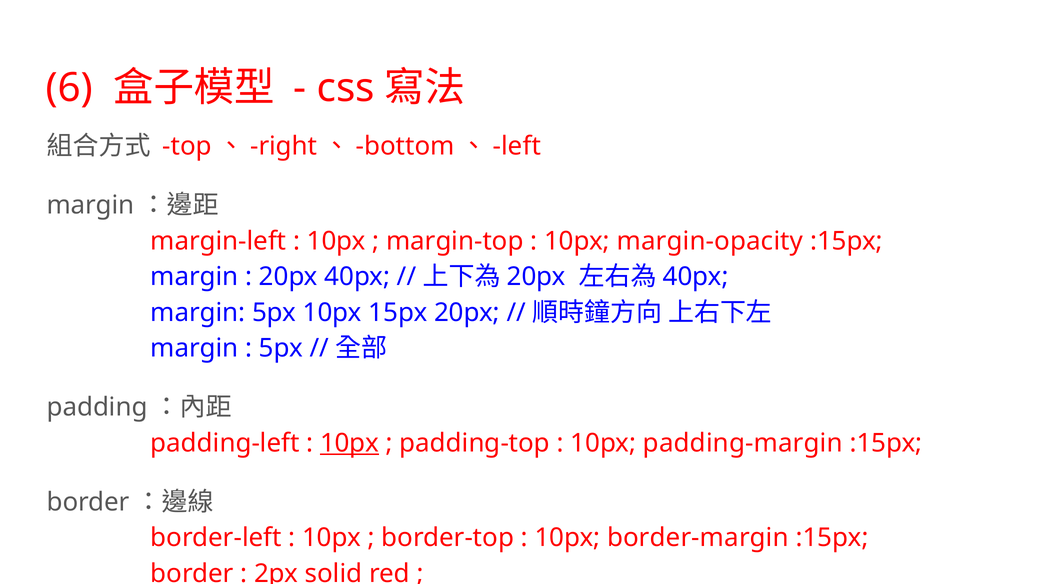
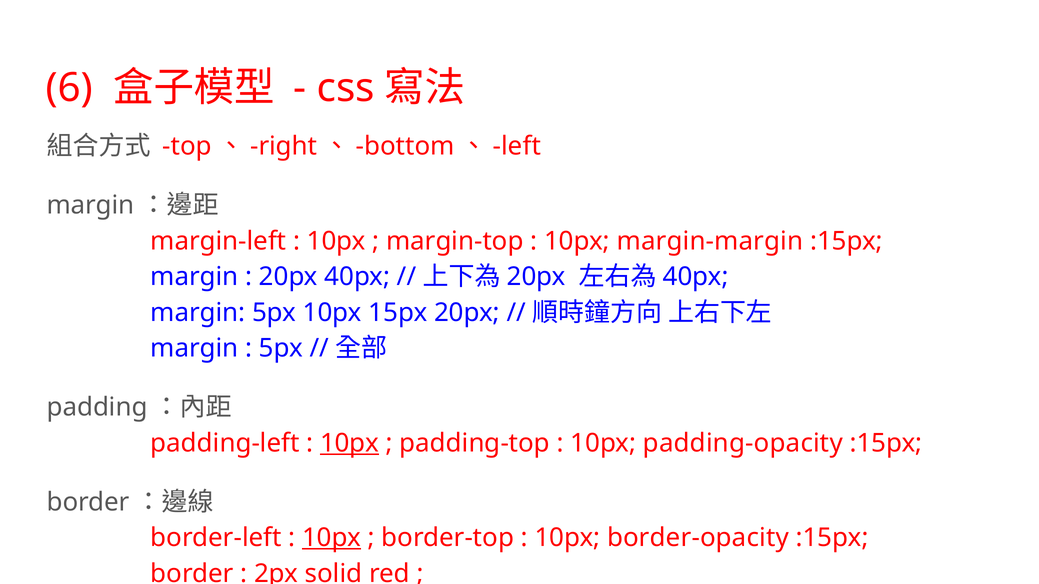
margin-opacity: margin-opacity -> margin-margin (710, 241)
padding-margin: padding-margin -> padding-opacity (743, 443)
10px underline: none -> present (332, 538)
border-margin: border-margin -> border-opacity (698, 538)
